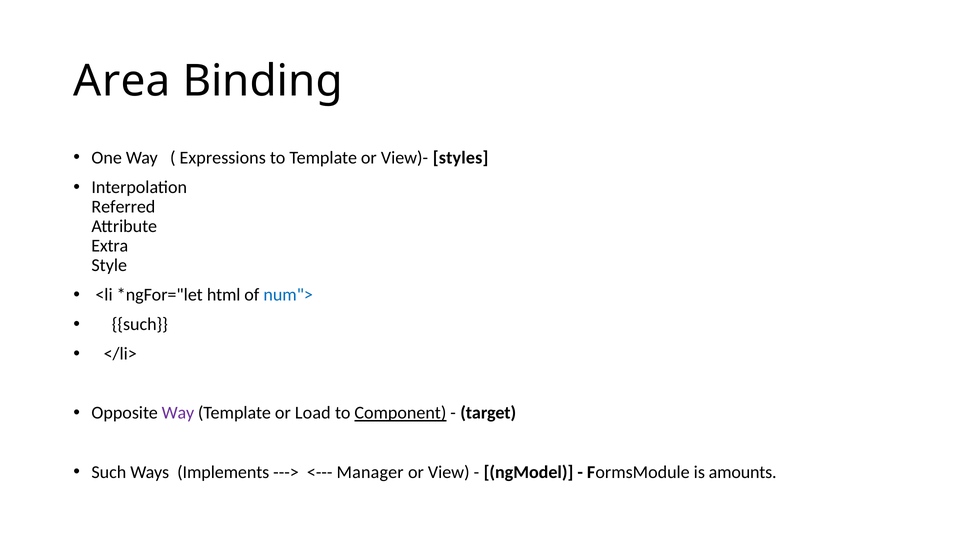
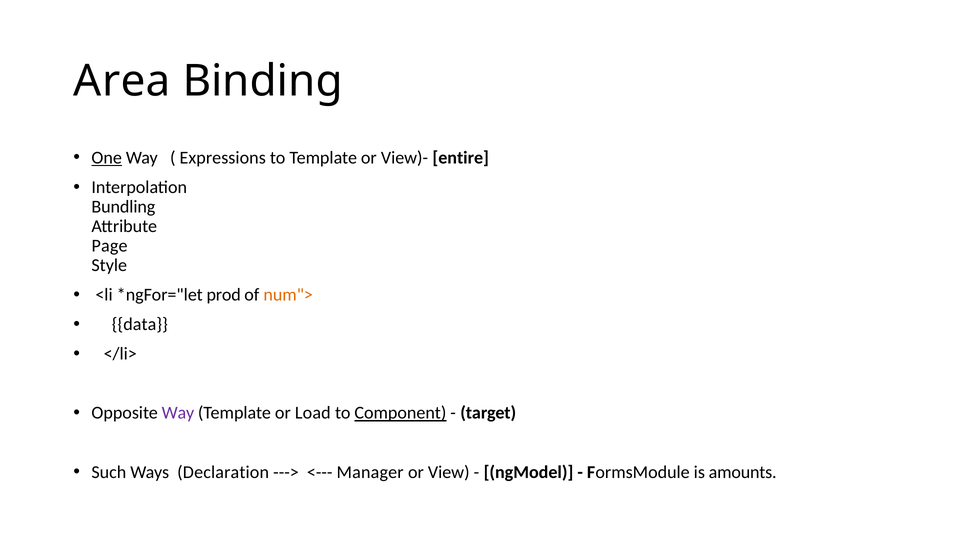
One underline: none -> present (107, 157)
styles: styles -> entire (461, 157)
Referred: Referred -> Bundling (123, 207)
Extra: Extra -> Page (110, 246)
html: html -> prod (224, 295)
num"> colour: blue -> orange (288, 295)
such: such -> data (140, 324)
Implements: Implements -> Declaration (223, 472)
